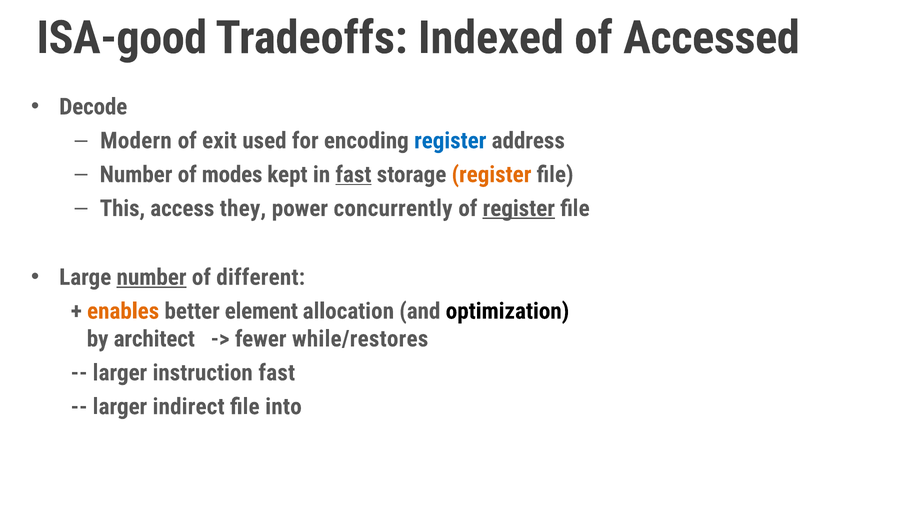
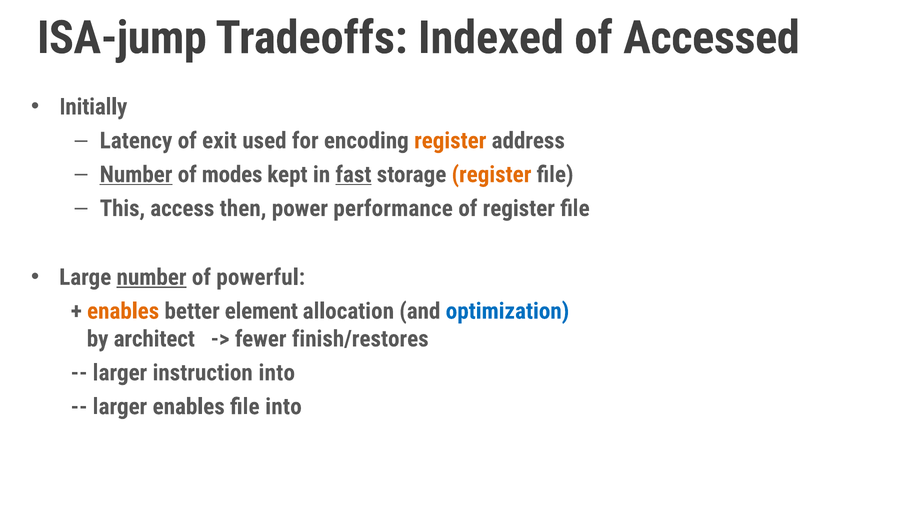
ISA-good: ISA-good -> ISA-jump (122, 38)
Decode: Decode -> Initially (93, 107)
Modern: Modern -> Latency (136, 141)
register colour: blue -> orange (450, 141)
Number underline: none -> present (136, 174)
they: they -> then (243, 208)
concurrently: concurrently -> performance (393, 208)
register underline: present -> none (519, 208)
different: different -> powerful (261, 277)
optimization colour: black -> blue (507, 311)
while/restores: while/restores -> finish/restores (360, 339)
instruction fast: fast -> into (277, 373)
larger indirect: indirect -> enables (189, 406)
